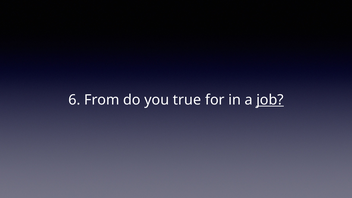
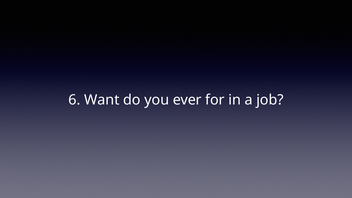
From: From -> Want (102, 100)
true: true -> ever (187, 100)
job underline: present -> none (270, 100)
